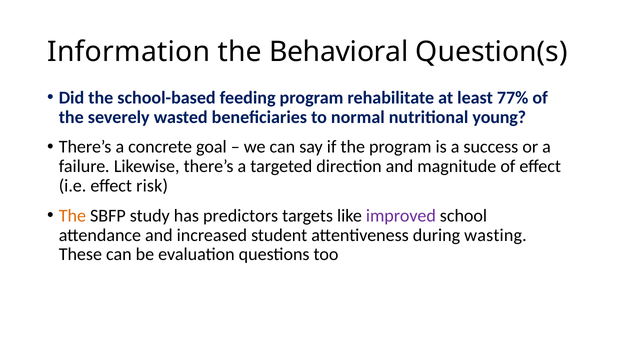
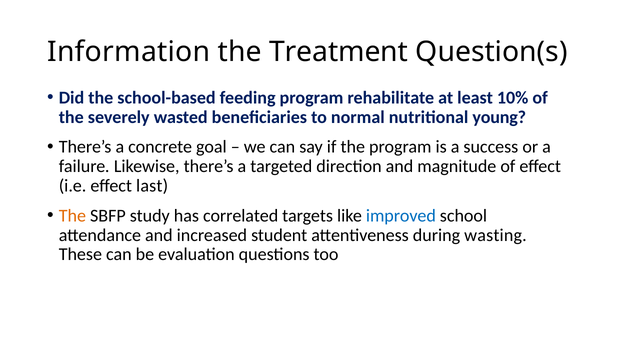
Behavioral: Behavioral -> Treatment (339, 52)
77%: 77% -> 10% (513, 98)
risk: risk -> last (152, 186)
predictors: predictors -> correlated (241, 216)
improved colour: purple -> blue (401, 216)
